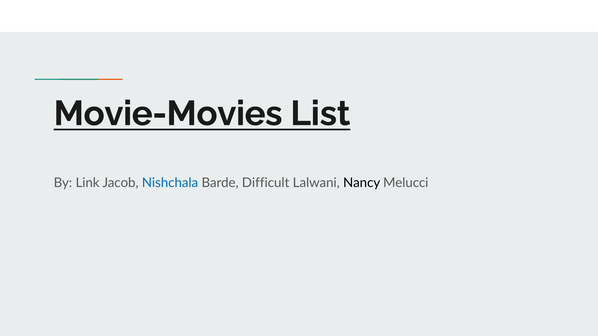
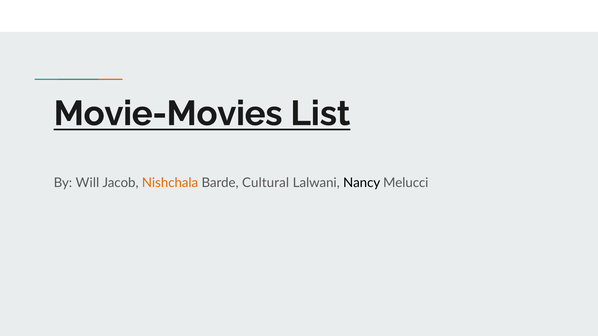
Link: Link -> Will (87, 183)
Nishchala colour: blue -> orange (170, 183)
Difficult: Difficult -> Cultural (266, 183)
